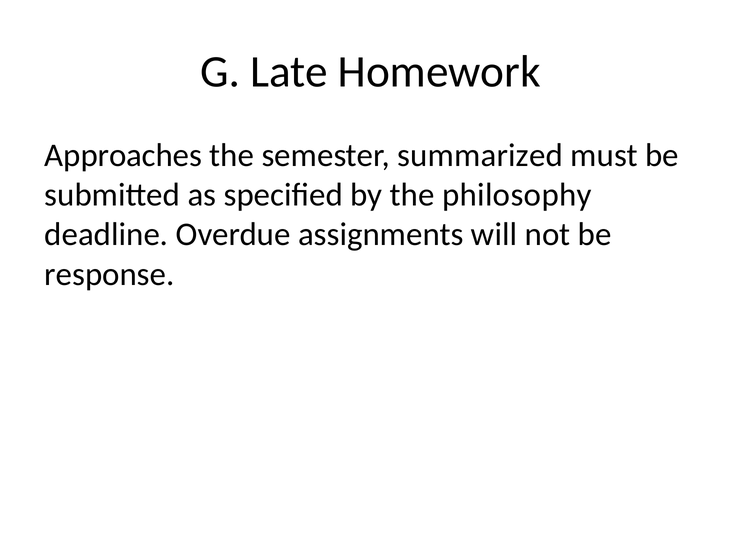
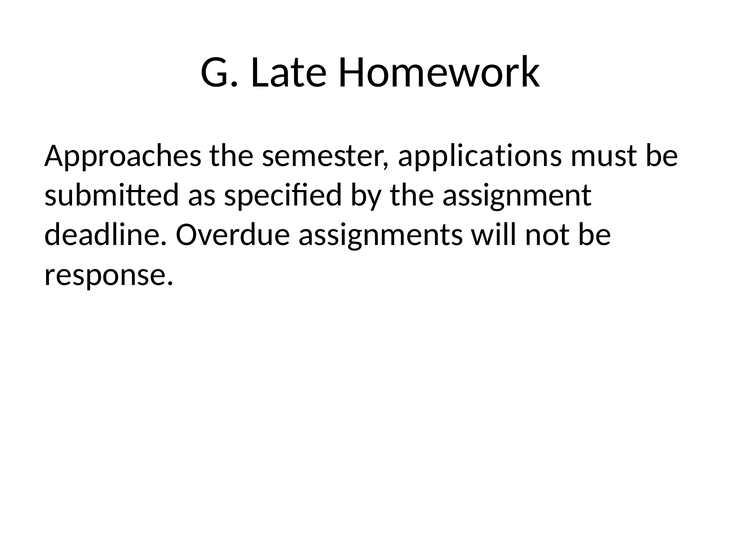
summarized: summarized -> applications (480, 155)
philosophy: philosophy -> assignment (517, 195)
